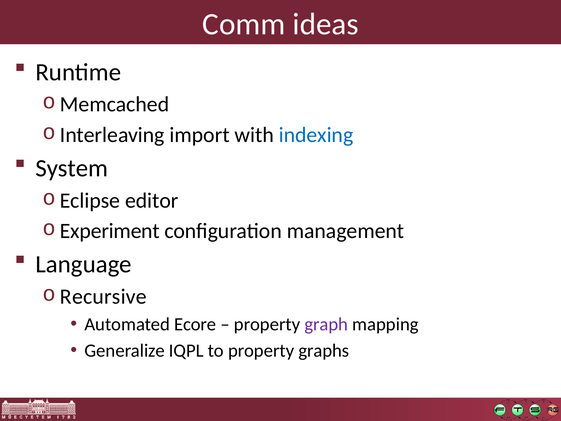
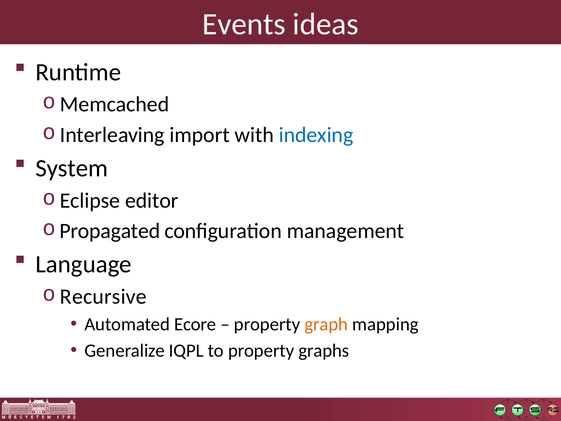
Comm: Comm -> Events (244, 24)
Experiment: Experiment -> Propagated (110, 231)
graph colour: purple -> orange (326, 324)
